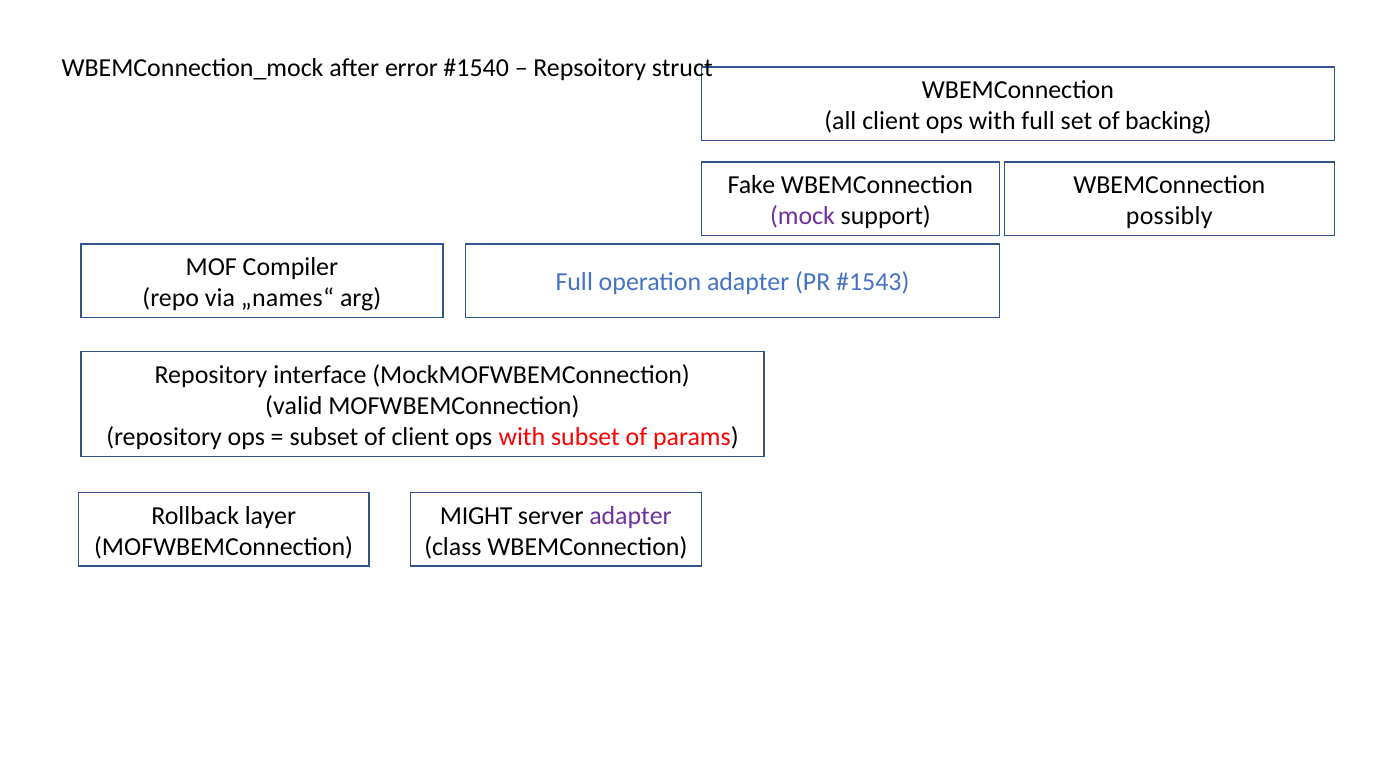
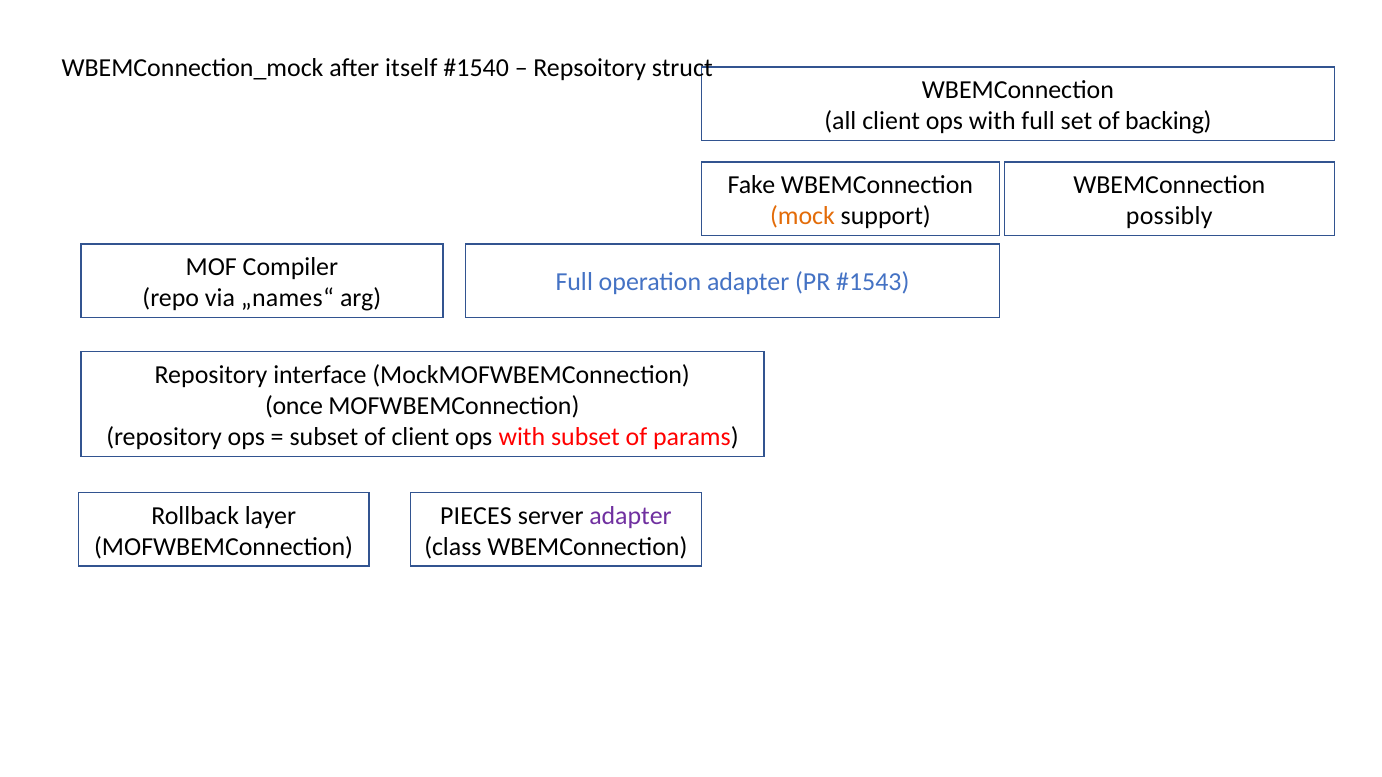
error: error -> itself (411, 68)
mock colour: purple -> orange (802, 216)
valid: valid -> once (294, 406)
MIGHT: MIGHT -> PIECES (476, 516)
